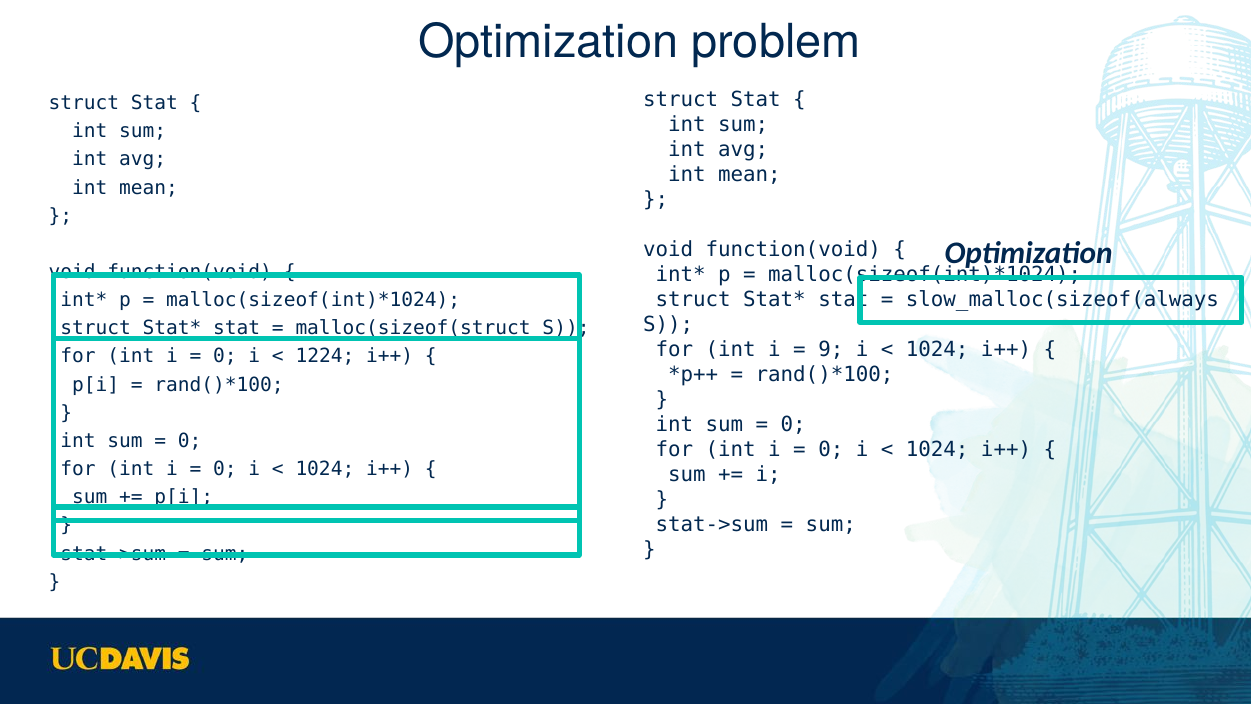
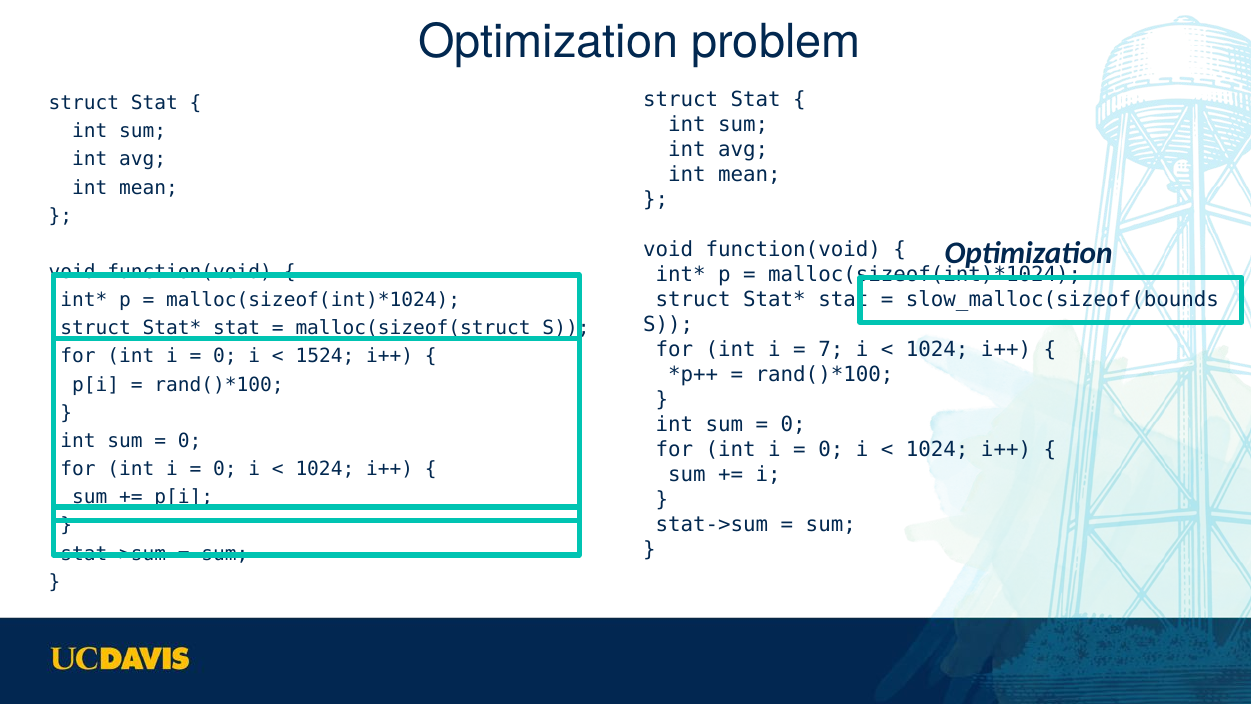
slow_malloc(sizeof(always: slow_malloc(sizeof(always -> slow_malloc(sizeof(bounds (1062, 299)
9: 9 -> 7 (831, 349)
1224: 1224 -> 1524 (325, 356)
